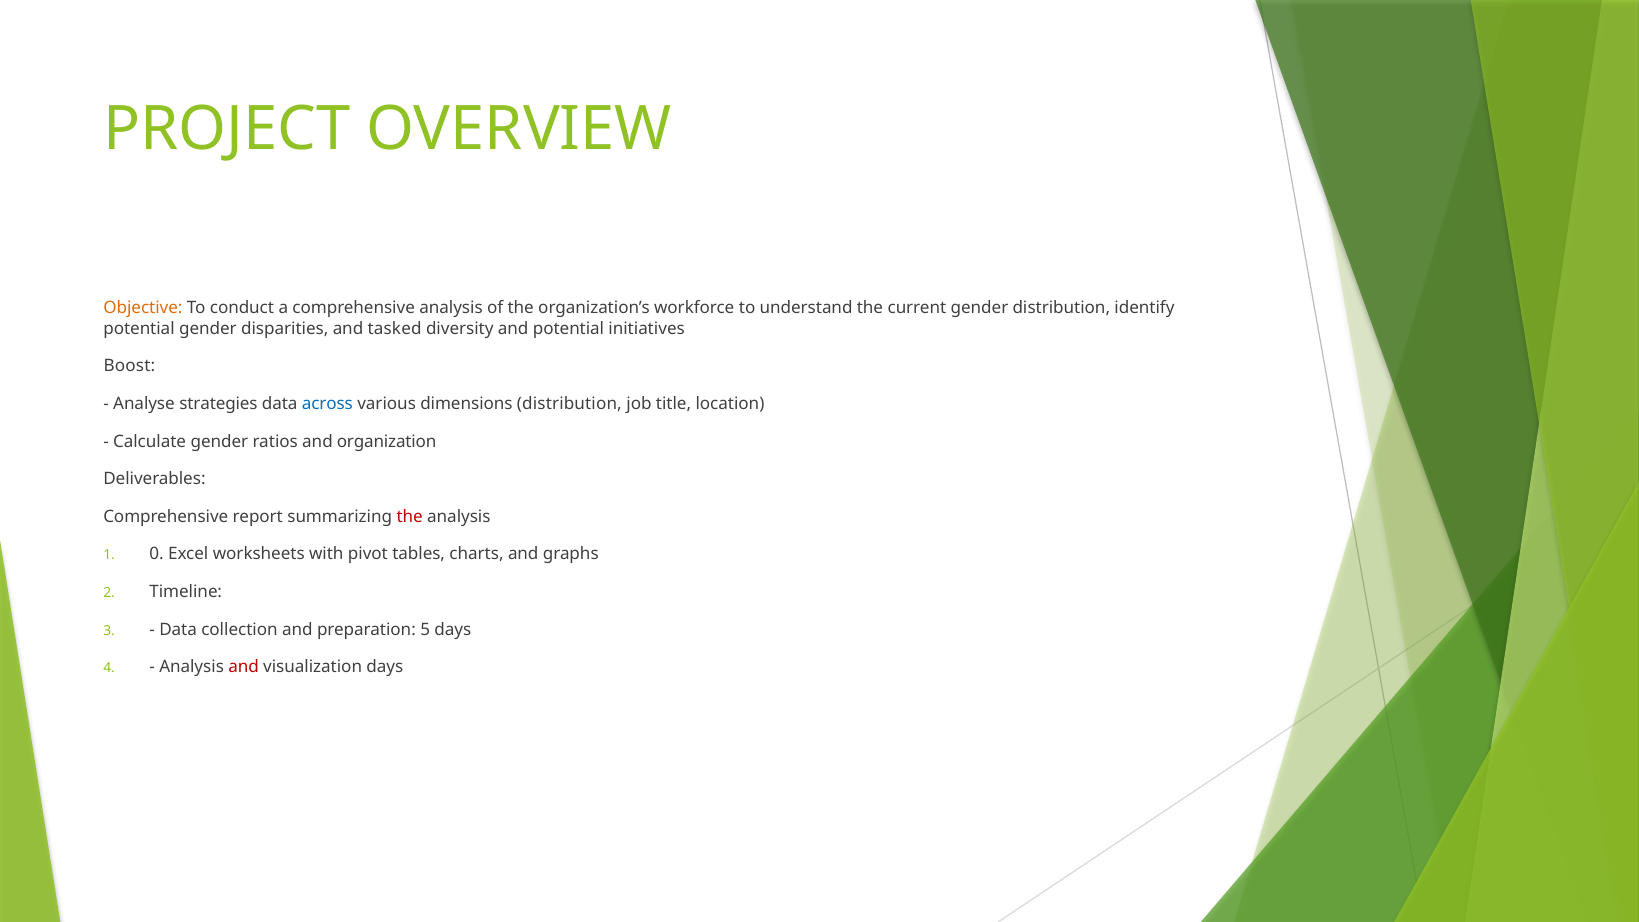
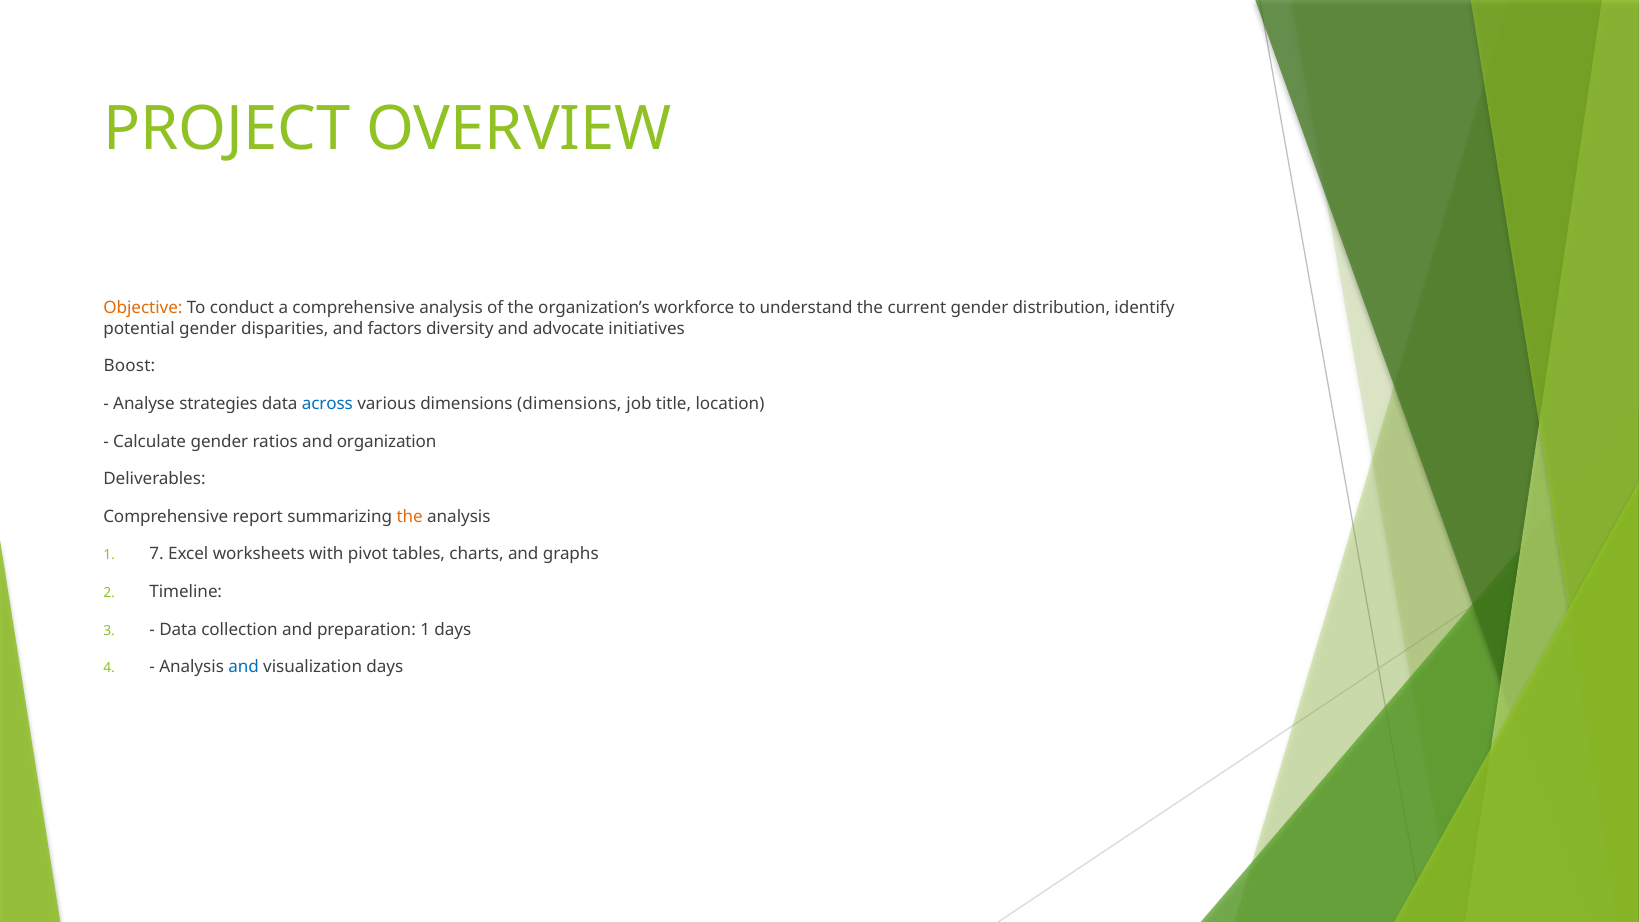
tasked: tasked -> factors (395, 329)
and potential: potential -> advocate (569, 329)
dimensions distribution: distribution -> dimensions (569, 404)
the colour: red -> orange (410, 517)
0: 0 -> 7 (157, 554)
preparation 5: 5 -> 1 (425, 629)
and colour: red -> blue (244, 667)
